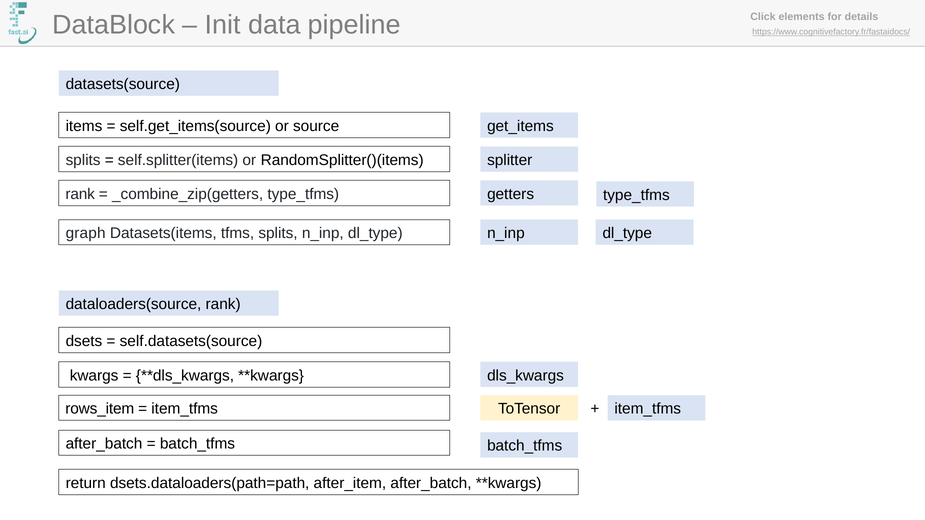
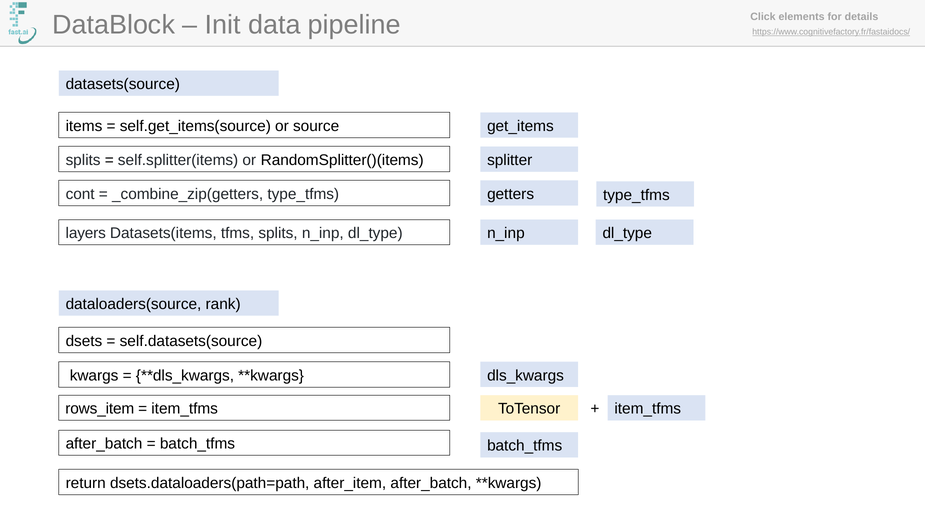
rank: rank -> cont (80, 194)
graph: graph -> layers (86, 233)
